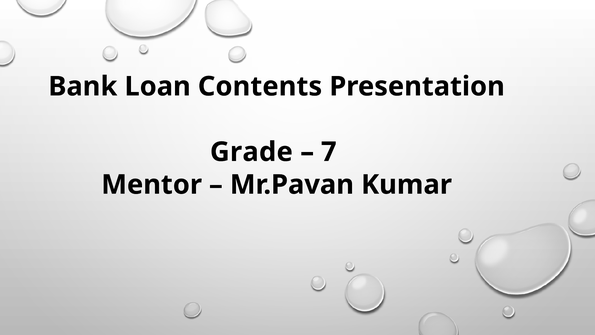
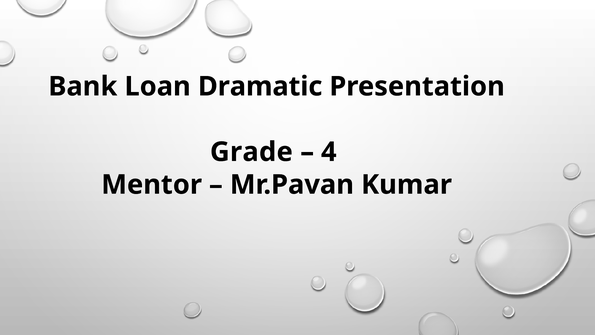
Contents: Contents -> Dramatic (260, 86)
7: 7 -> 4 (329, 152)
